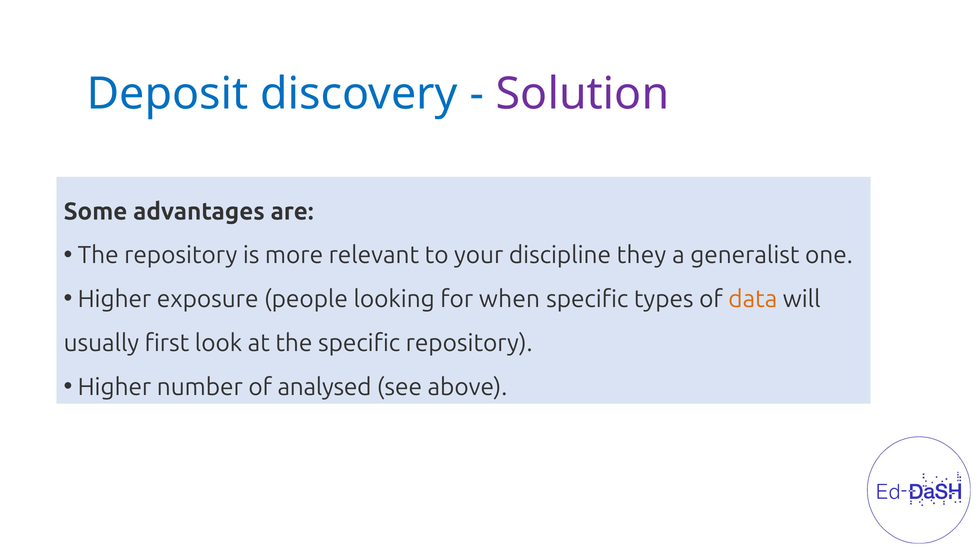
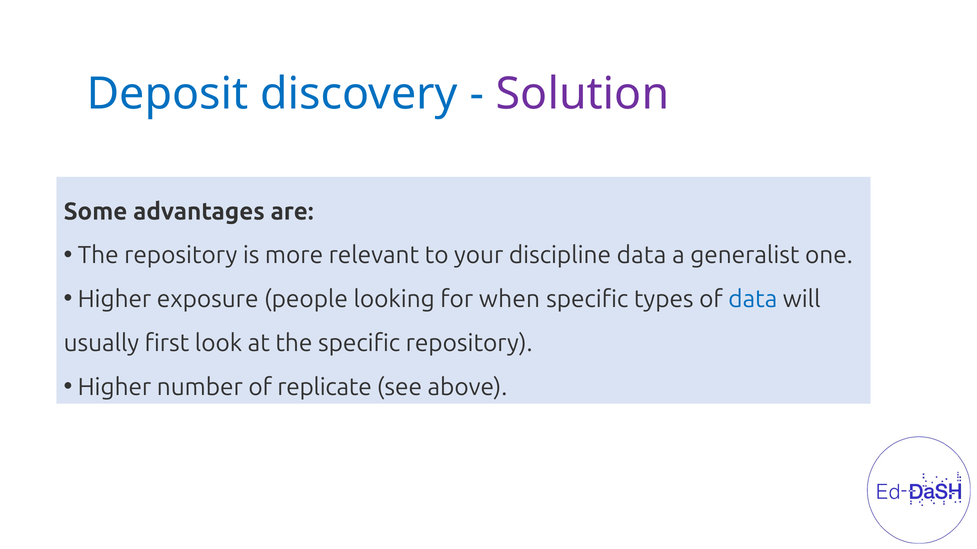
discipline they: they -> data (642, 256)
data colour: orange -> blue (753, 300)
analysed: analysed -> replicate (325, 388)
